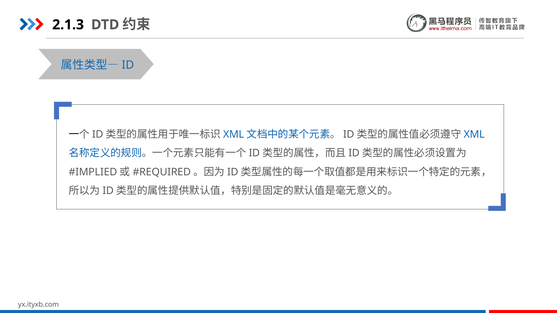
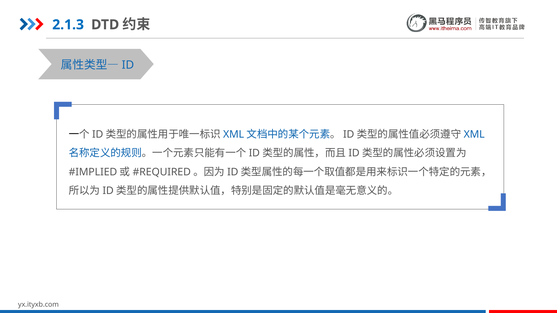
2.1.3 colour: black -> blue (68, 25)
